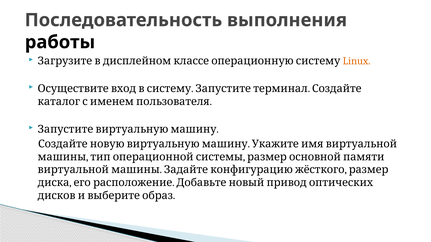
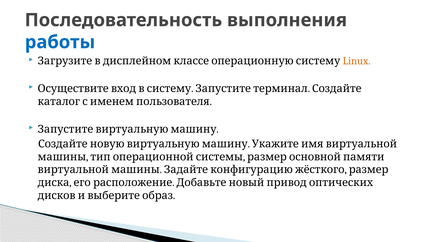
работы colour: black -> blue (60, 42)
